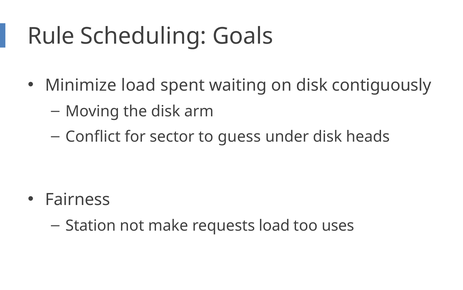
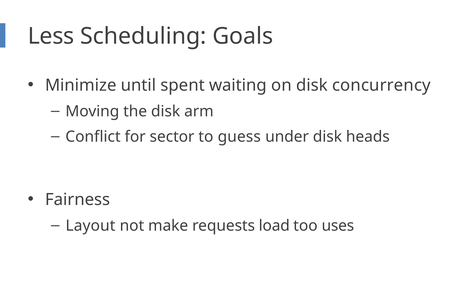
Rule: Rule -> Less (51, 36)
Minimize load: load -> until (139, 85)
contiguously: contiguously -> concurrency (381, 85)
Station: Station -> Layout (90, 225)
